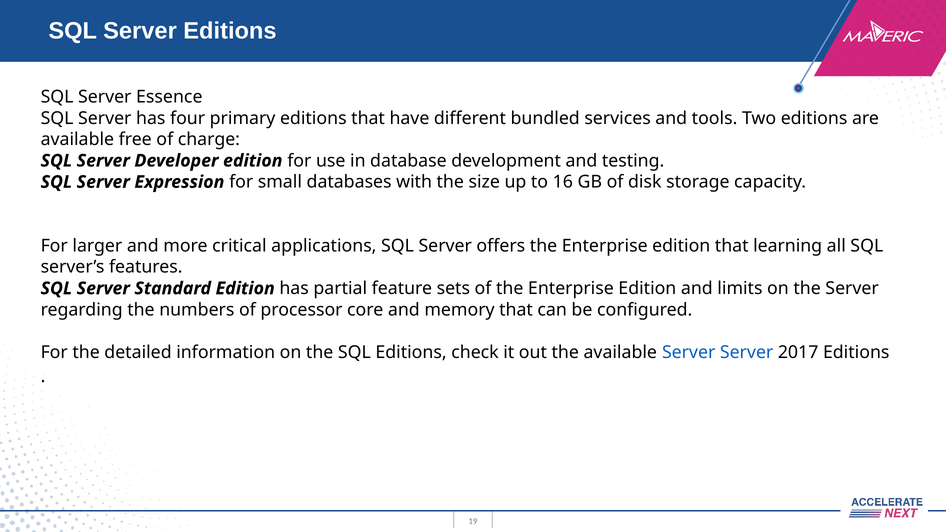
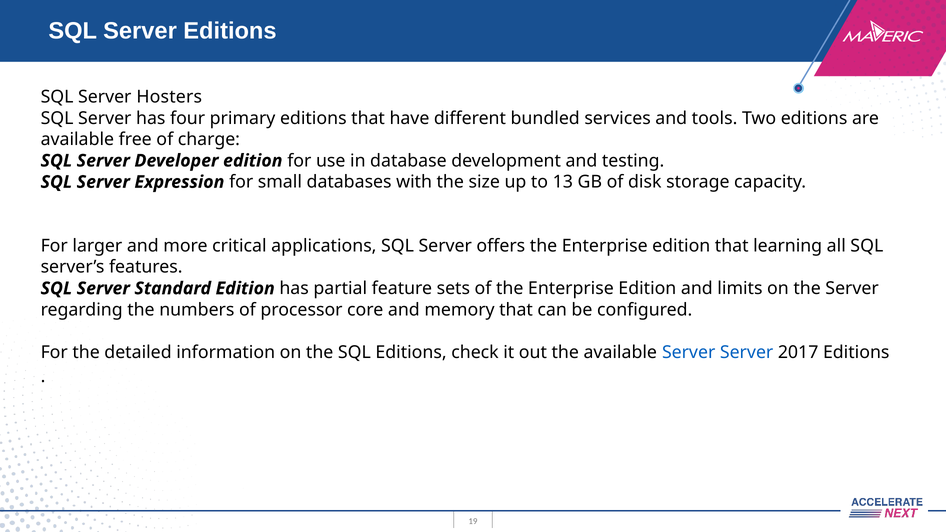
Essence: Essence -> Hosters (169, 97)
16: 16 -> 13 (563, 182)
